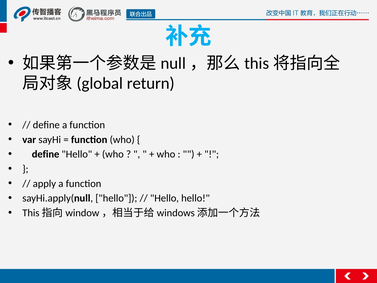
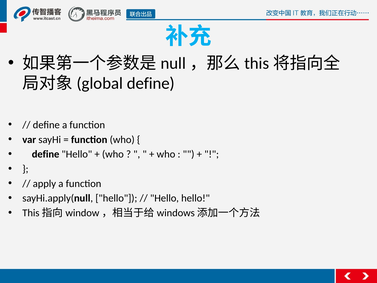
return: return -> define (151, 83)
